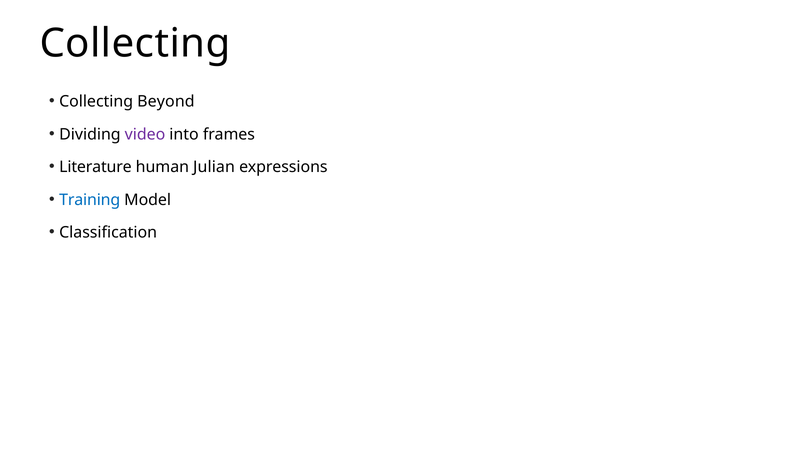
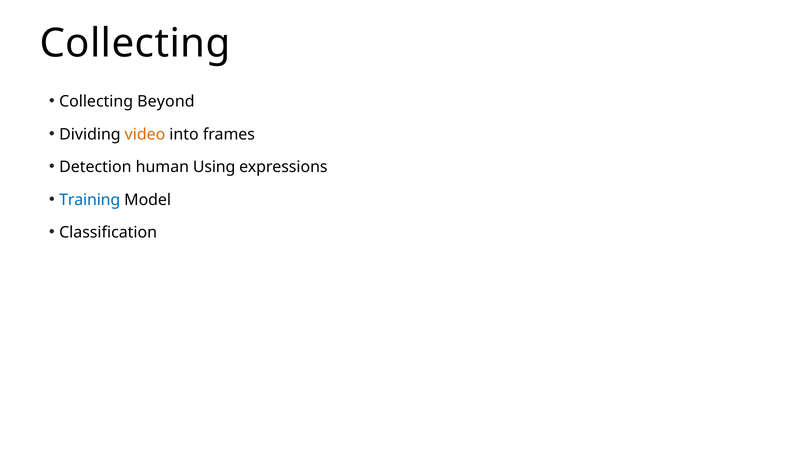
video colour: purple -> orange (145, 134)
Literature: Literature -> Detection (95, 167)
Julian: Julian -> Using (214, 167)
